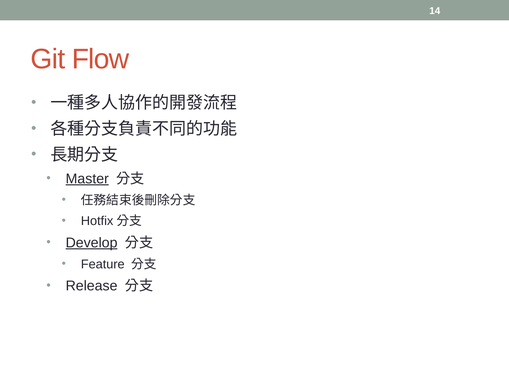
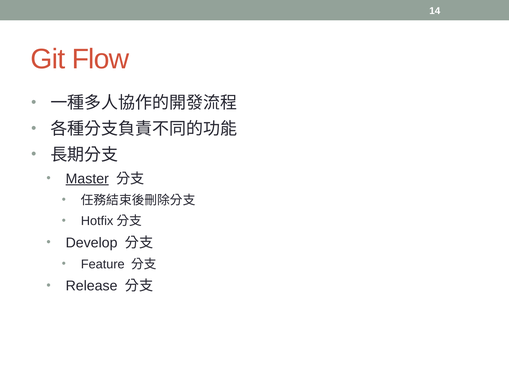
Develop underline: present -> none (92, 243)
